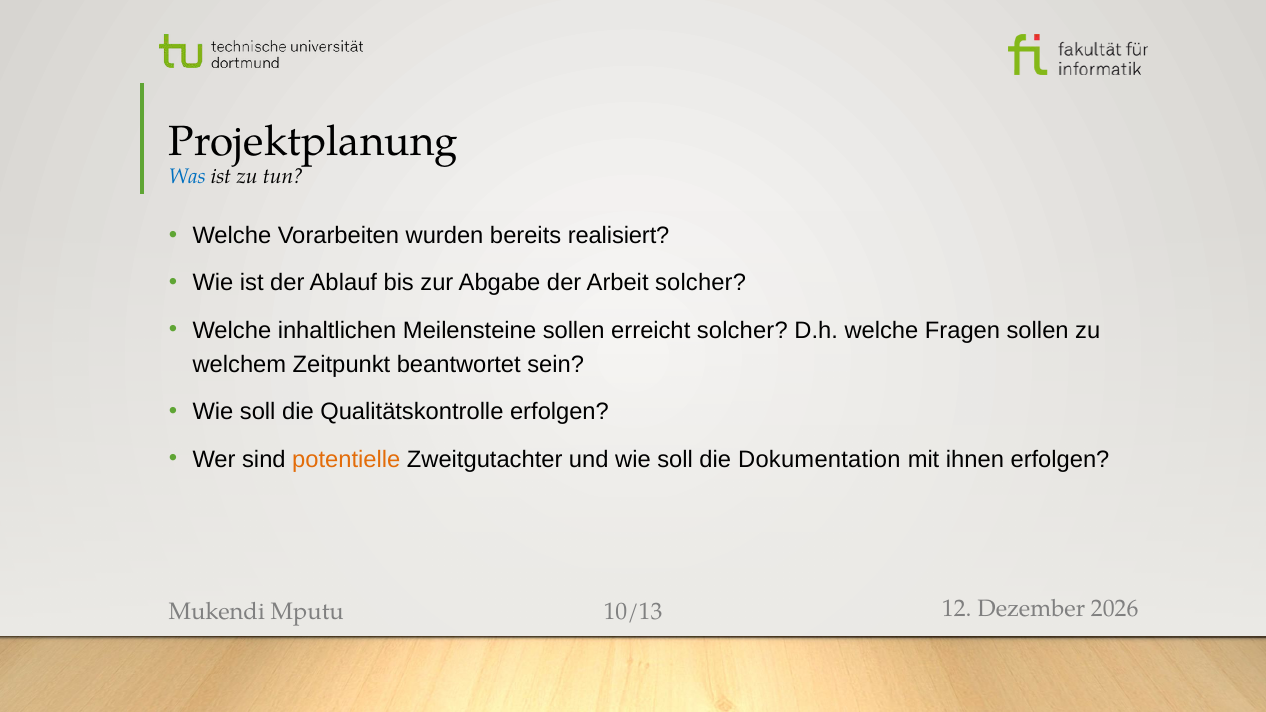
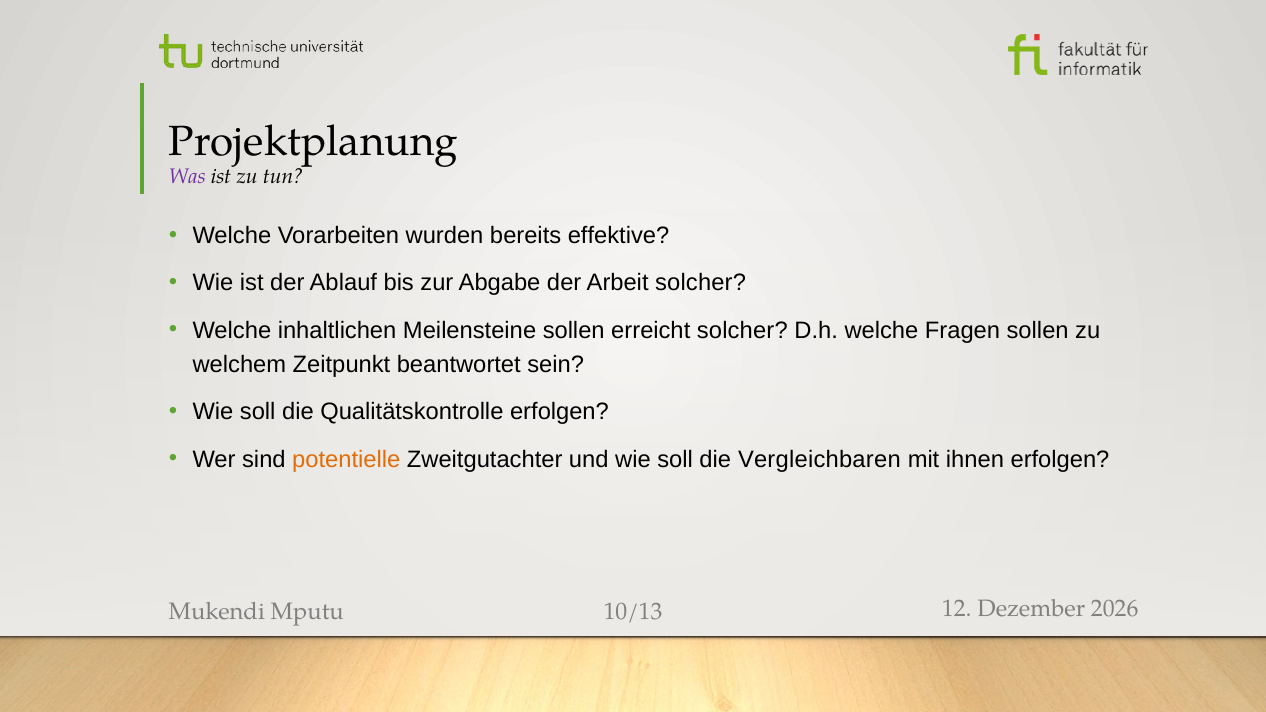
Was colour: blue -> purple (187, 176)
realisiert: realisiert -> effektive (619, 236)
Dokumentation: Dokumentation -> Vergleichbaren (819, 459)
